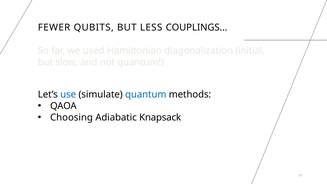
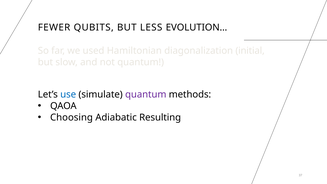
COUPLINGS…: COUPLINGS… -> EVOLUTION… (196, 27)
quantum colour: blue -> purple (146, 94)
Knapsack: Knapsack -> Resulting (160, 117)
